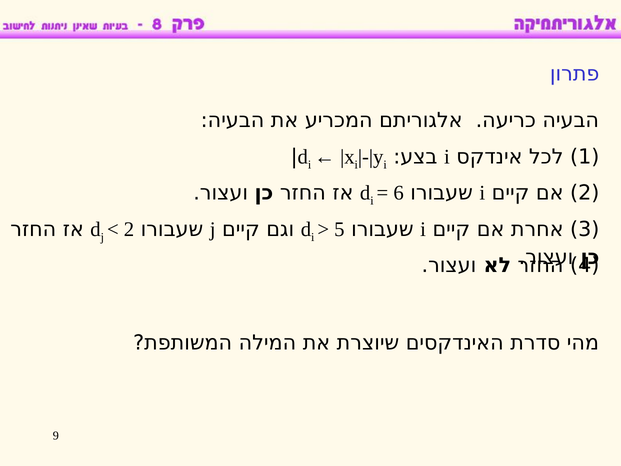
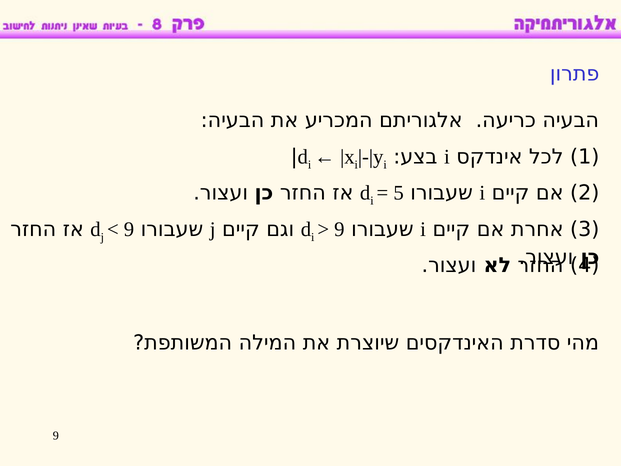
6: 6 -> 5 (399, 193)
2: 2 -> 9 (129, 229)
5: 5 -> 9 (339, 229)
